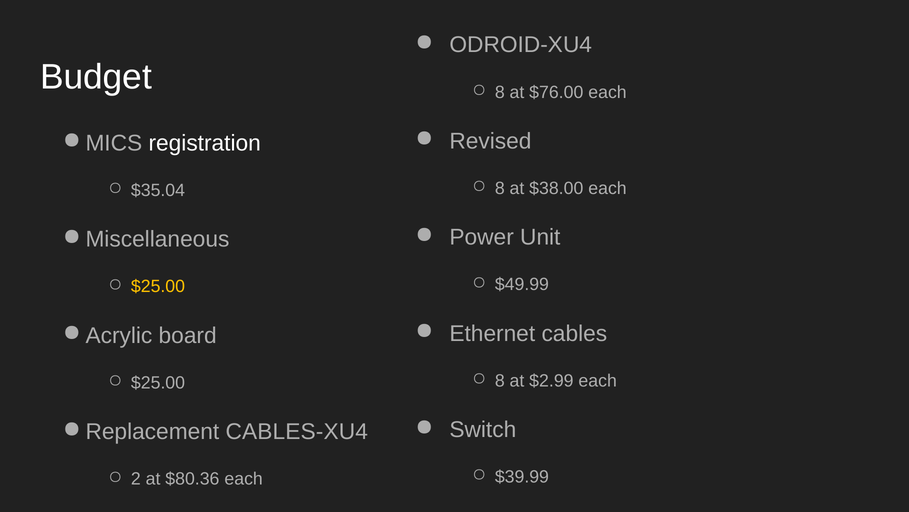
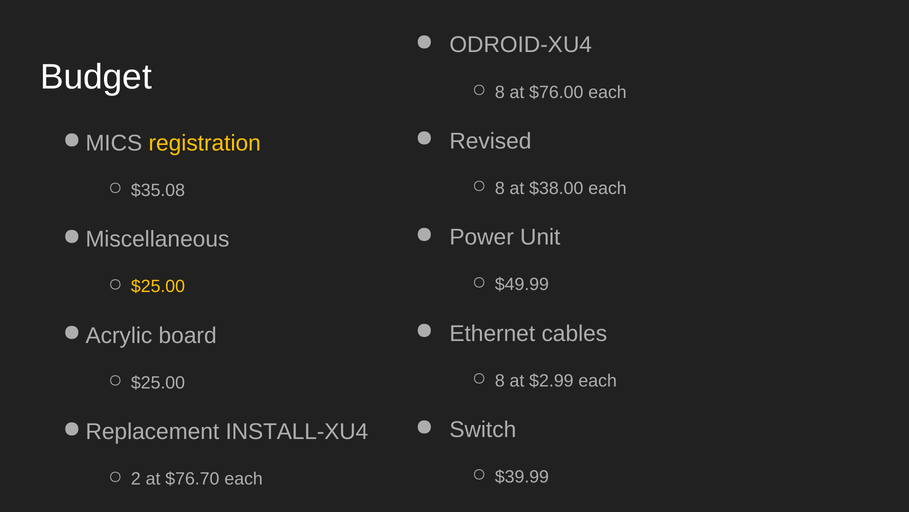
registration colour: white -> yellow (205, 143)
$35.04: $35.04 -> $35.08 (158, 190)
CABLES-XU4: CABLES-XU4 -> INSTALL-XU4 (297, 431)
$80.36: $80.36 -> $76.70 (192, 478)
